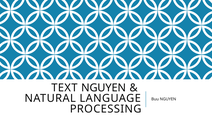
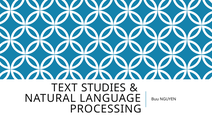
TEXT NGUYEN: NGUYEN -> STUDIES (104, 88)
